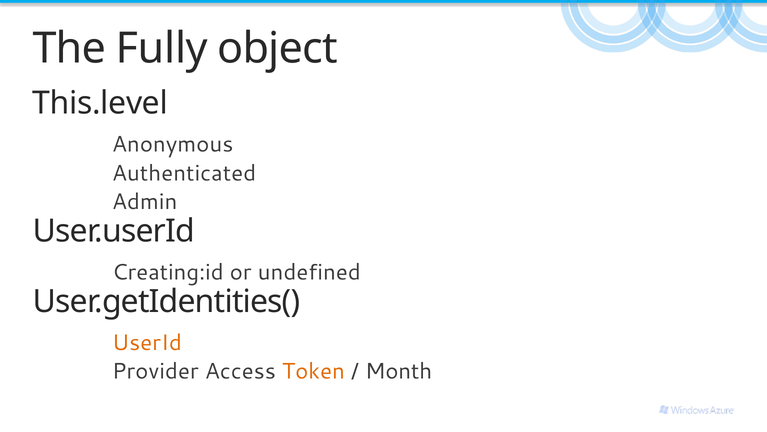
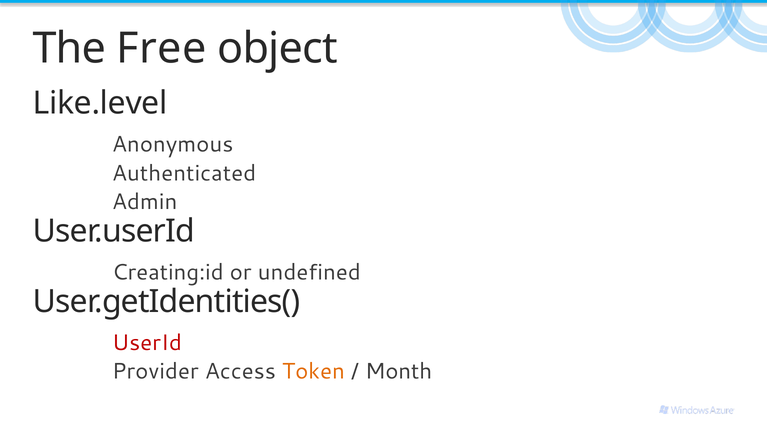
Fully: Fully -> Free (161, 48)
This.level: This.level -> Like.level (100, 103)
UserId colour: orange -> red (147, 342)
